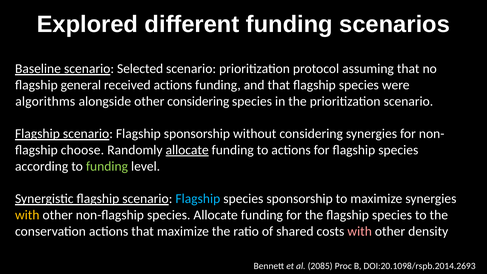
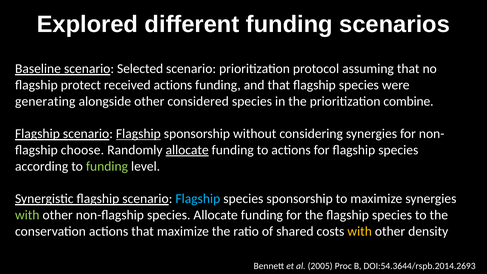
general: general -> protect (81, 85)
algorithms: algorithms -> generating (45, 101)
other considering: considering -> considered (198, 101)
prioritization scenario: scenario -> combine (408, 101)
Flagship underline: none -> present (138, 134)
with colour: yellow -> light green (27, 215)
with colour: pink -> yellow (360, 231)
2085: 2085 -> 2005 (320, 266)
DOI:20.1098/rspb.2014.2693: DOI:20.1098/rspb.2014.2693 -> DOI:54.3644/rspb.2014.2693 (420, 266)
